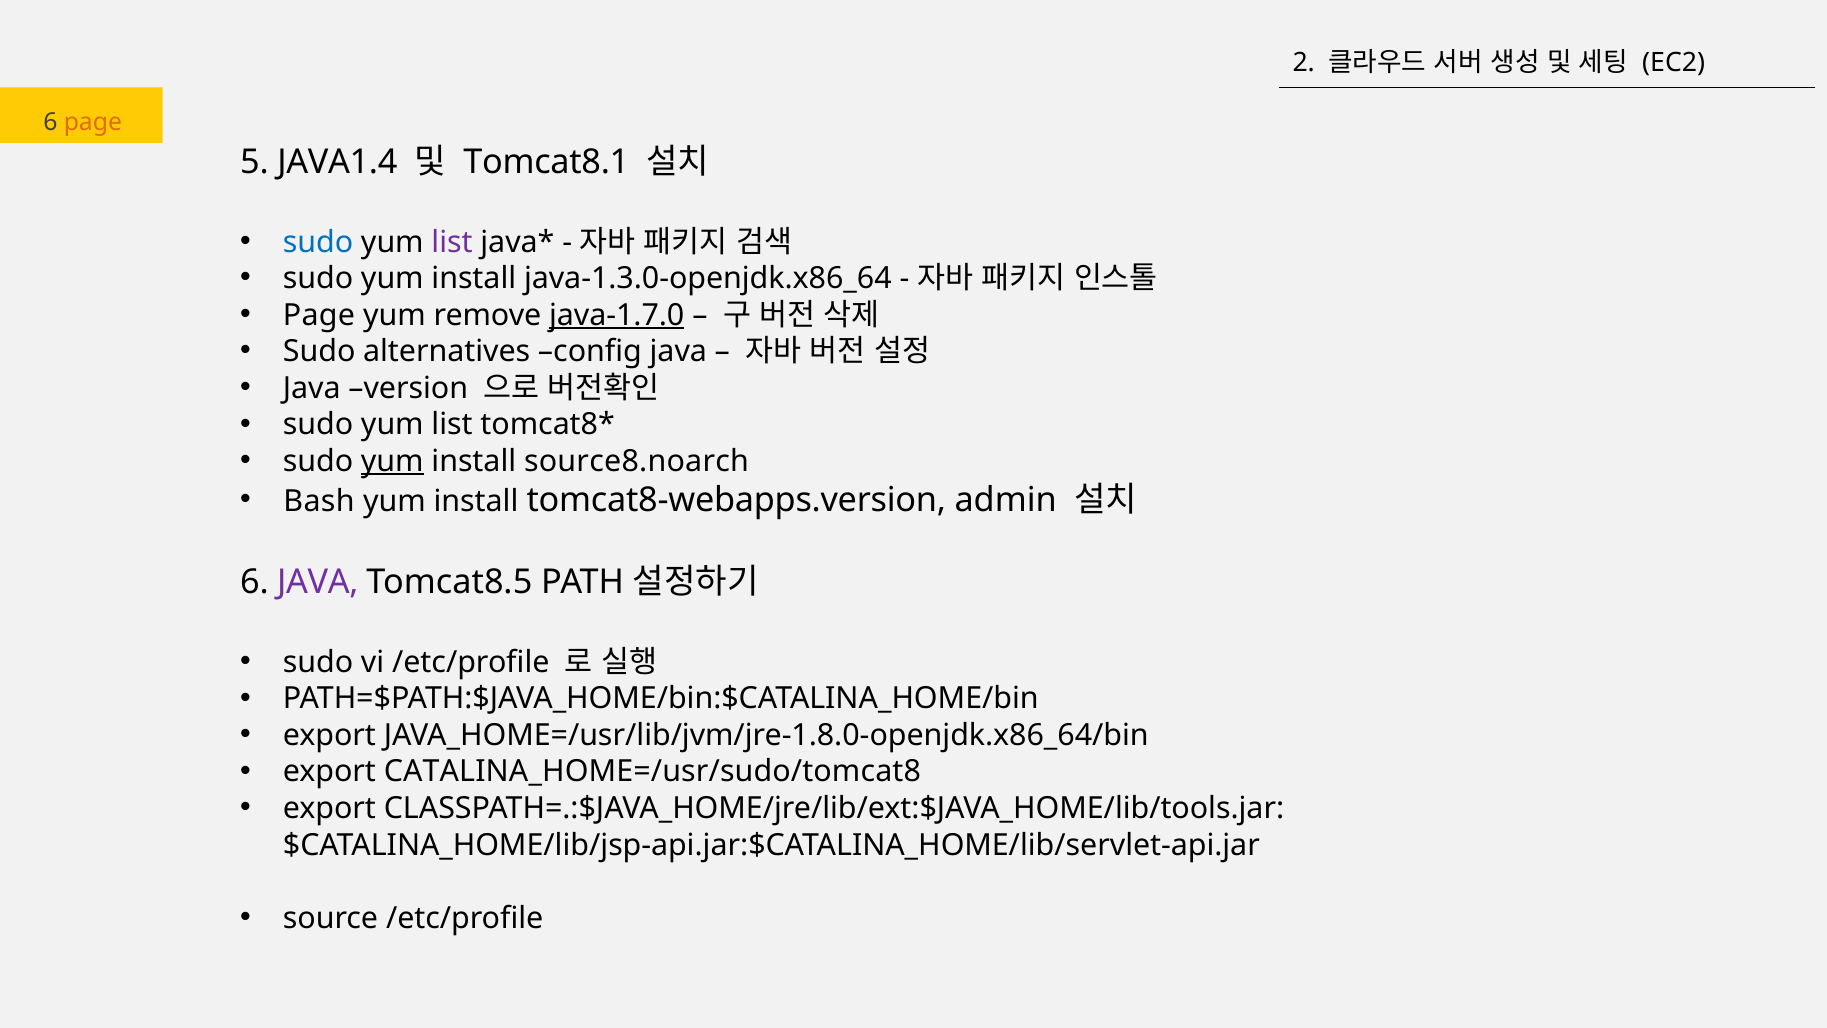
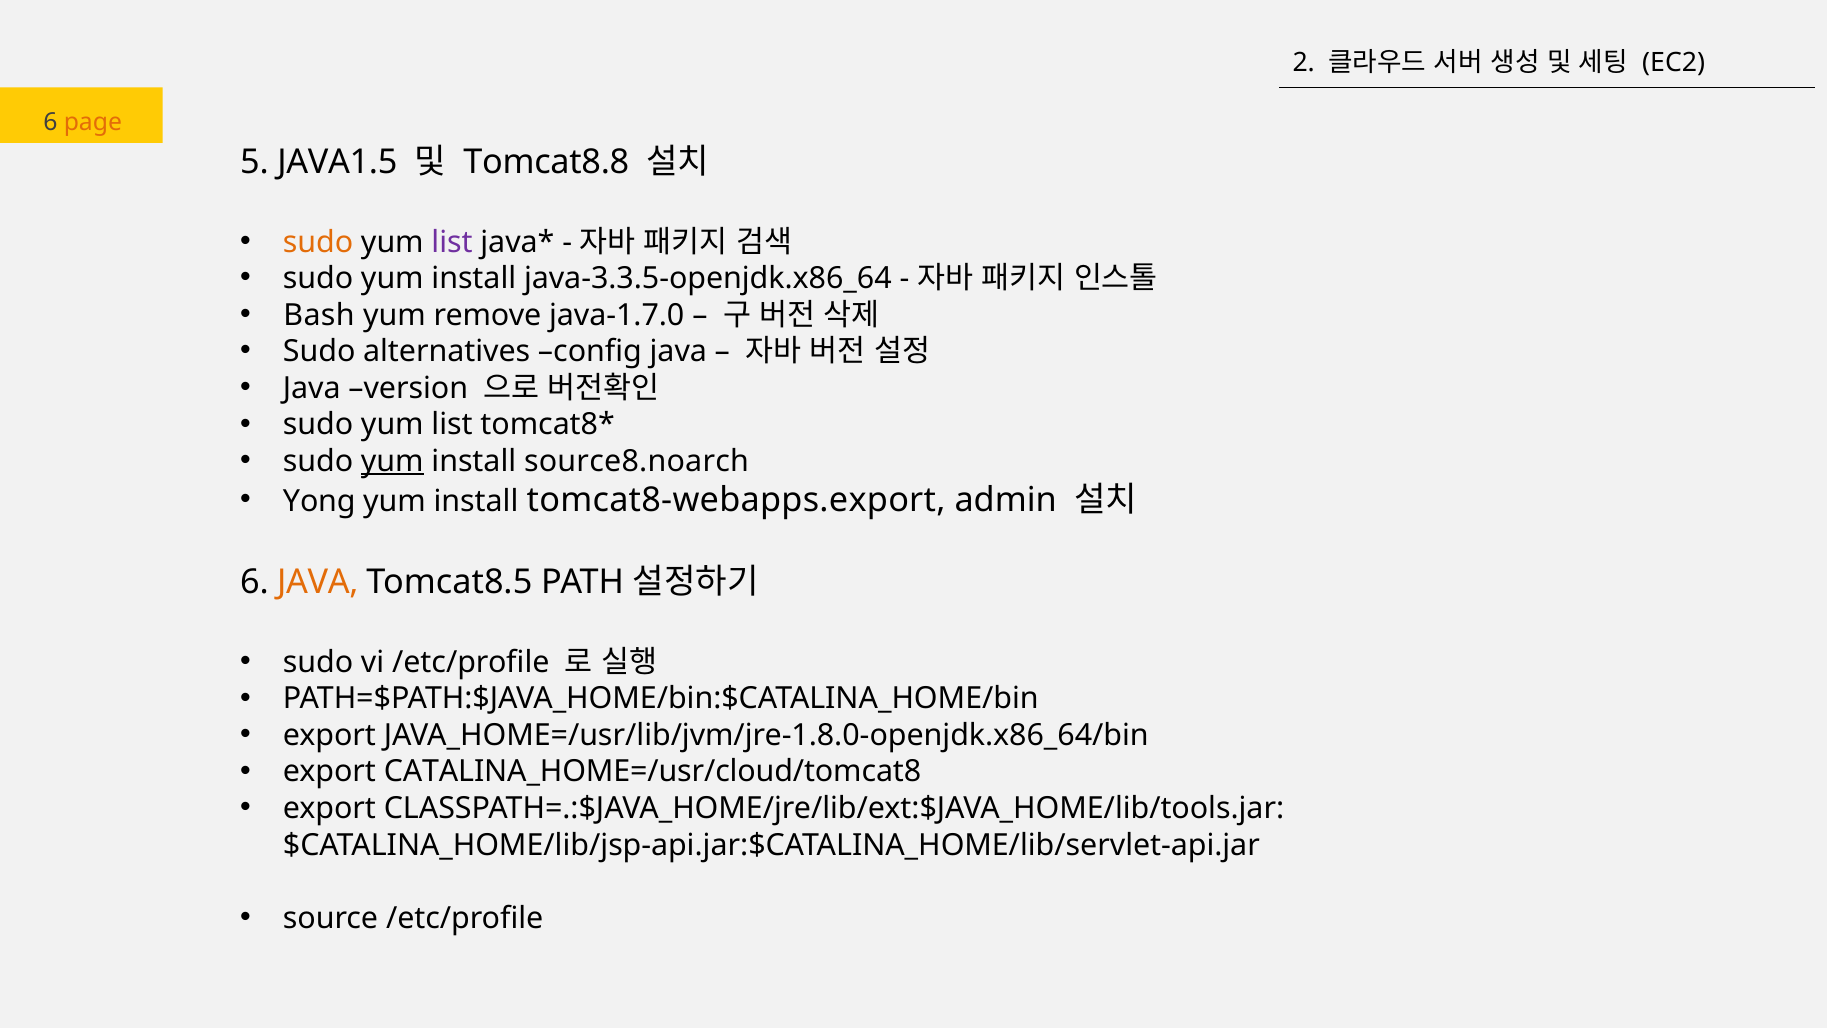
JAVA1.4: JAVA1.4 -> JAVA1.5 (337, 162)
Tomcat8.1: Tomcat8.1 -> Tomcat8.8 (546, 162)
sudo colour: blue -> orange (318, 242)
java-1.3.0-openjdk.x86_64: java-1.3.0-openjdk.x86_64 -> java-3.3.5-openjdk.x86_64 (708, 279)
Page: Page -> Bash (319, 315)
java-1.7.0 underline: present -> none (617, 315)
Bash: Bash -> Yong (319, 502)
tomcat8-webapps.version: tomcat8-webapps.version -> tomcat8-webapps.export (736, 500)
JAVA colour: purple -> orange (318, 582)
CATALINA_HOME=/usr/sudo/tomcat8: CATALINA_HOME=/usr/sudo/tomcat8 -> CATALINA_HOME=/usr/cloud/tomcat8 (652, 772)
